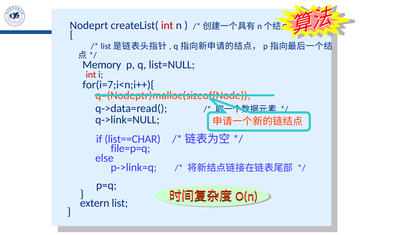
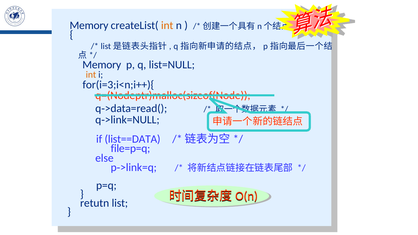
Nodeprt: Nodeprt -> Memory (89, 25)
int colour: red -> orange (167, 25)
int colour: red -> orange (91, 75)
for(i=7;i<n;i++){: for(i=7;i<n;i++){ -> for(i=3;i<n;i++){ (118, 85)
list==CHAR: list==CHAR -> list==DATA (133, 139)
extern: extern -> retutn (95, 203)
